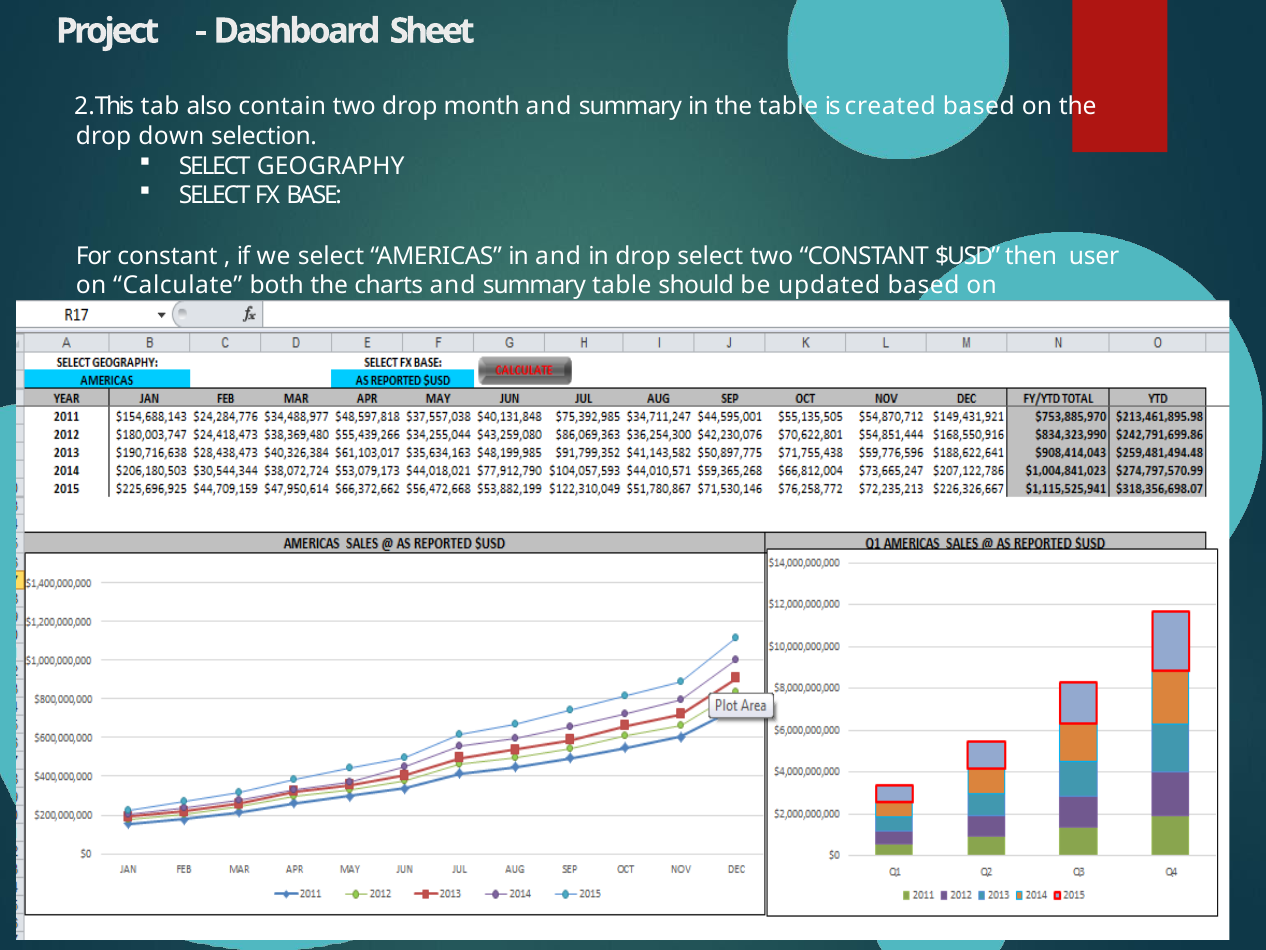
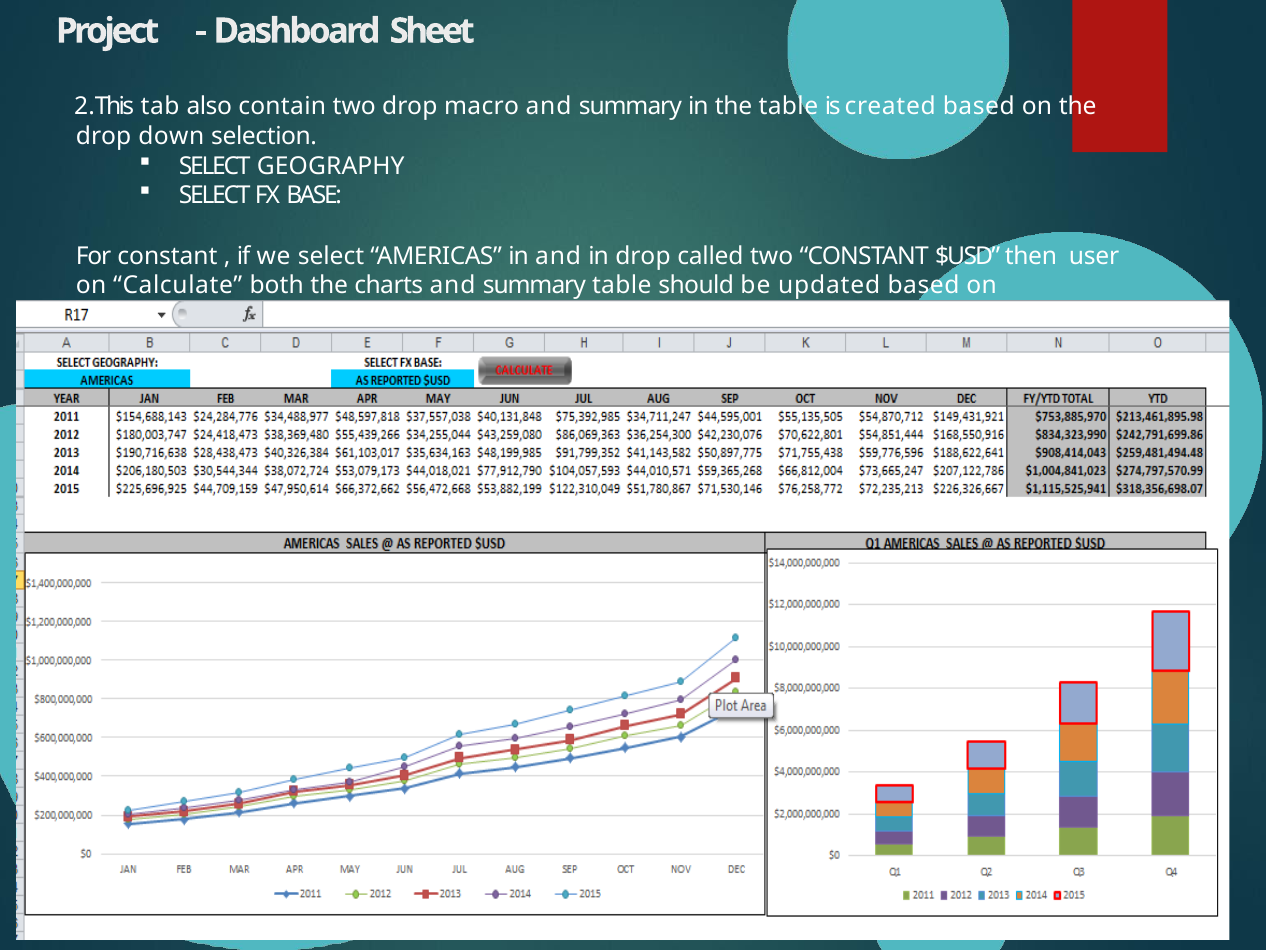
month: month -> macro (482, 107)
drop select: select -> called (710, 256)
